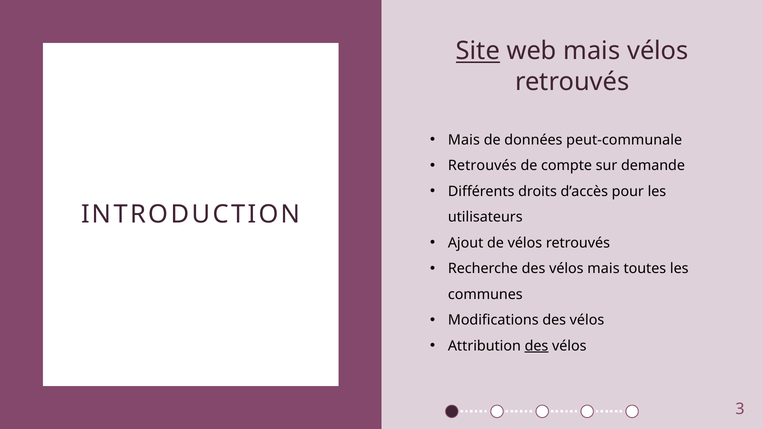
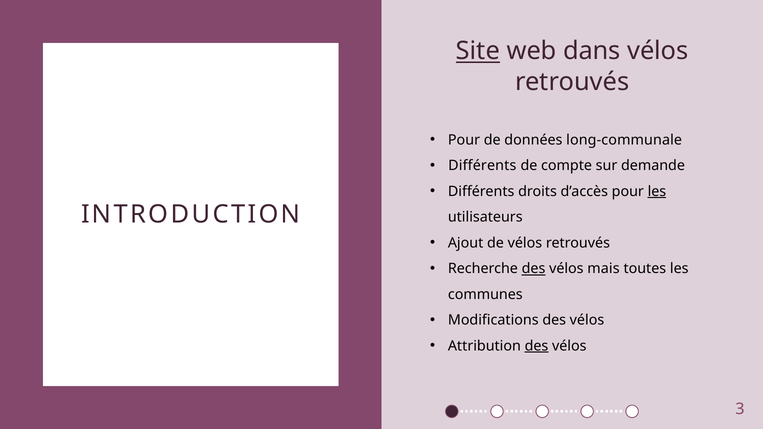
web mais: mais -> dans (592, 51)
Mais: Mais -> Pour (464, 140)
peut-communale: peut-communale -> long-communale (624, 140)
Retrouvés: Retrouvés -> Différents (482, 166)
les underline: none -> present (657, 192)
des underline: none -> present (534, 269)
